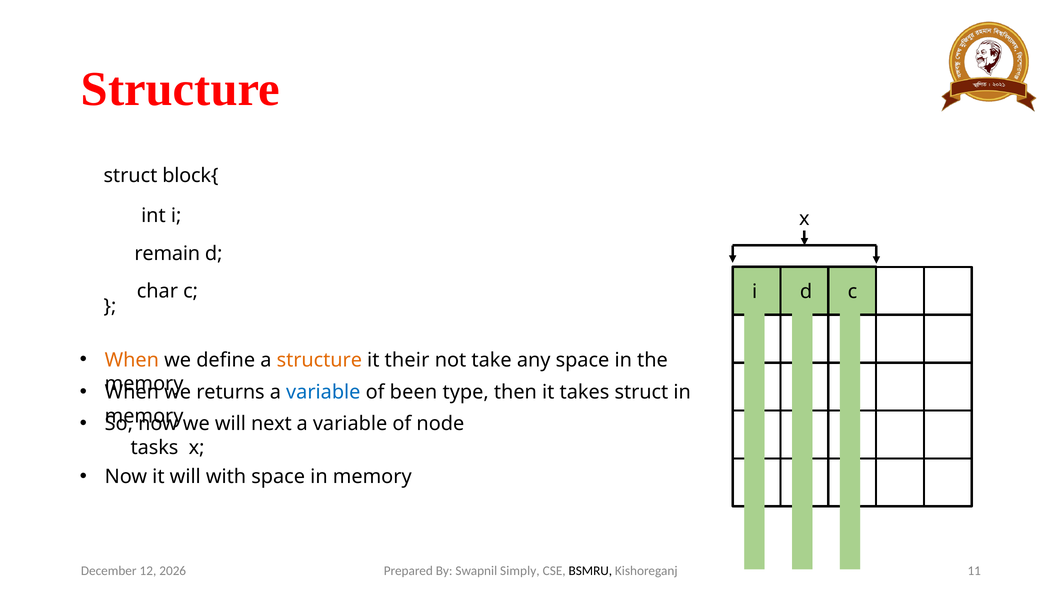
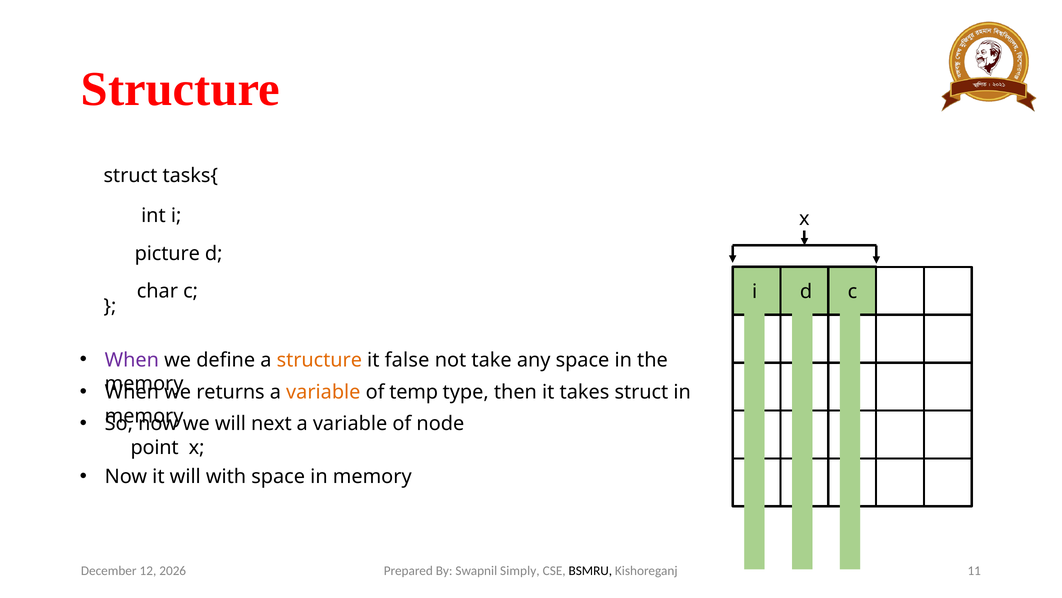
block{: block{ -> tasks{ (190, 175)
remain: remain -> picture (167, 253)
When colour: orange -> purple (132, 360)
their: their -> false (407, 360)
variable colour: blue -> orange (323, 392)
been: been -> temp (414, 392)
tasks: tasks -> point (155, 447)
